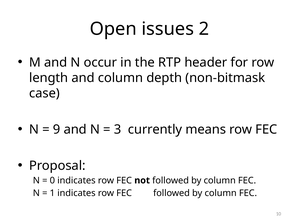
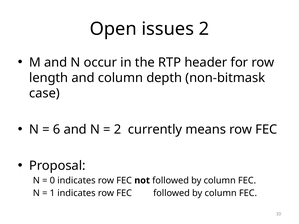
9: 9 -> 6 (57, 130)
3: 3 -> 2 (118, 130)
